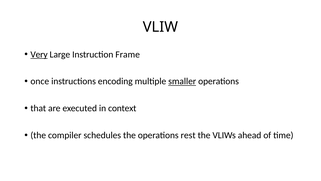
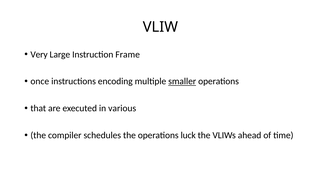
Very underline: present -> none (39, 54)
context: context -> various (122, 108)
rest: rest -> luck (188, 135)
